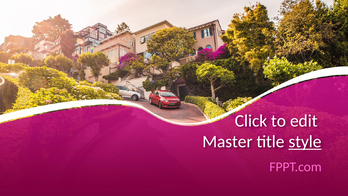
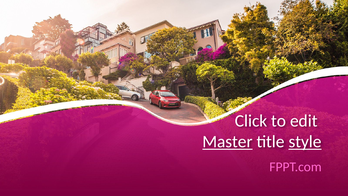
Master underline: none -> present (228, 141)
